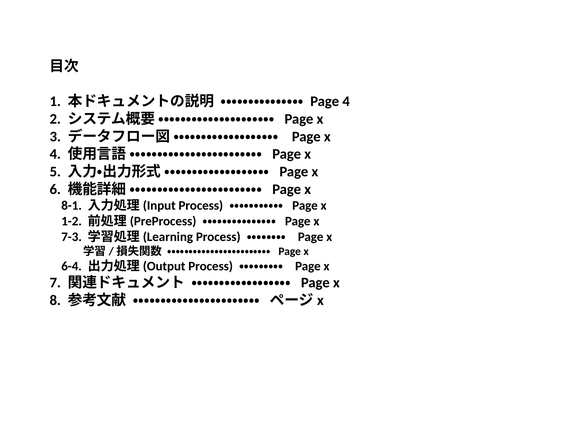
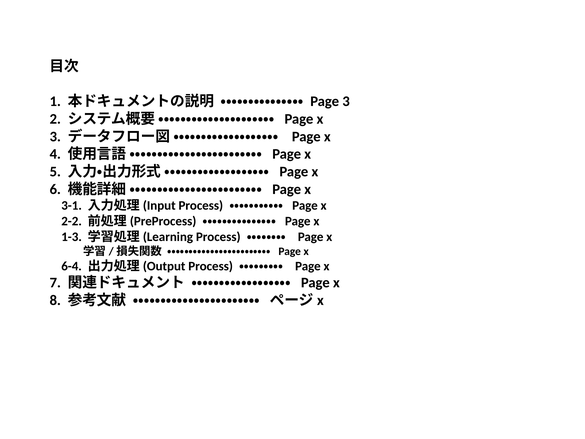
Page 4: 4 -> 3 (346, 101)
8-1: 8-1 -> 3-1 (72, 206)
1-2: 1-2 -> 2-2 (72, 221)
7-3: 7-3 -> 1-3 (72, 237)
